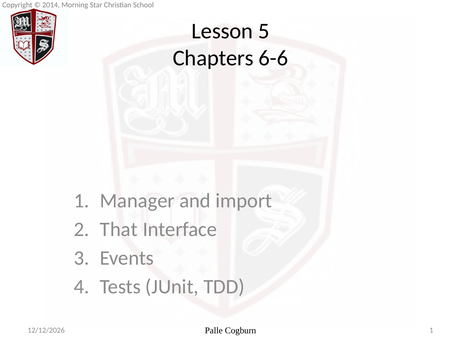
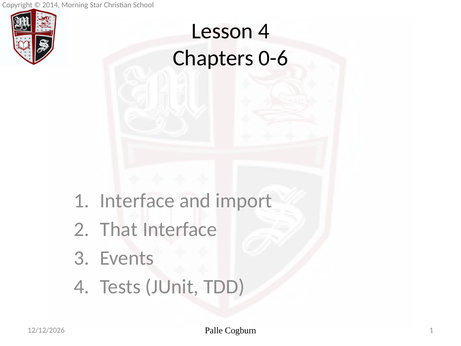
Lesson 5: 5 -> 4 (264, 31)
6-6: 6-6 -> 0-6 (273, 58)
1 Manager: Manager -> Interface (137, 200)
